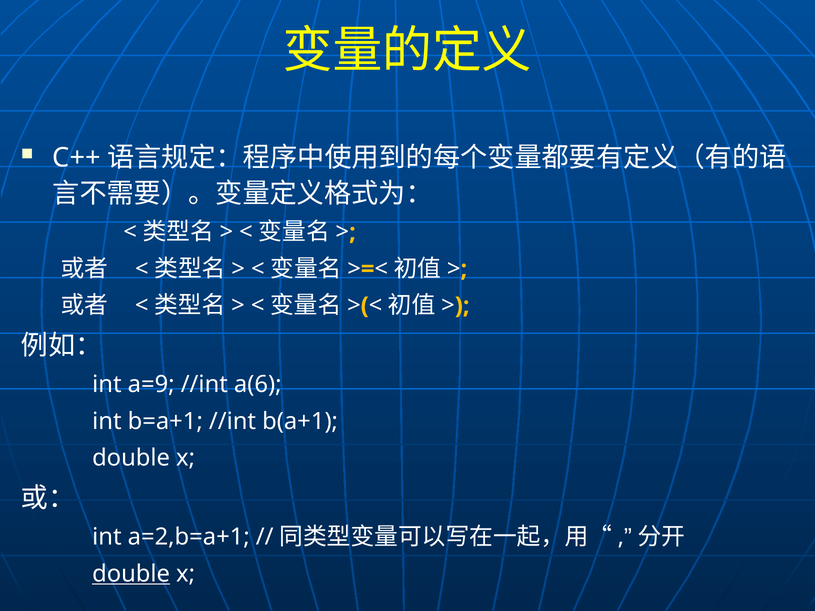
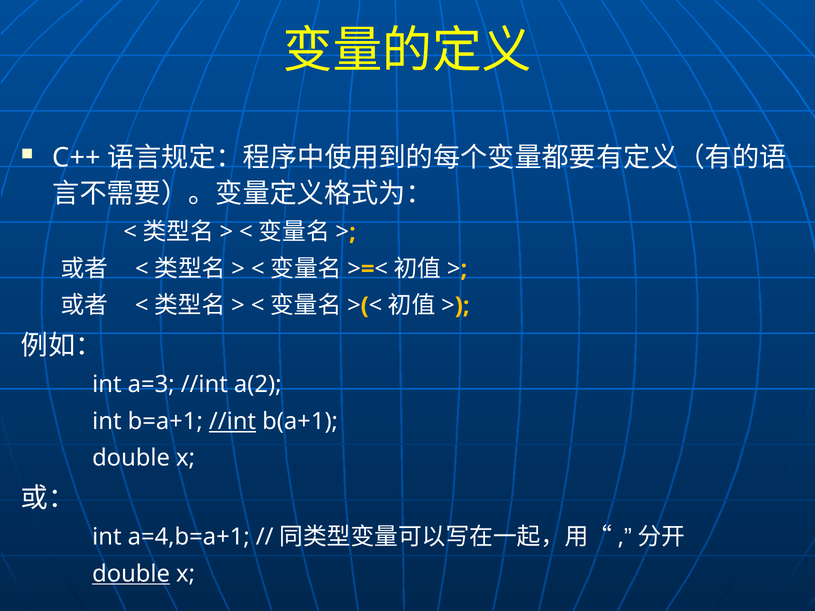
a=9: a=9 -> a=3 (151, 385)
a(6: a(6 -> a(2 (258, 385)
//int underline: none -> present (233, 422)
a=2,b=a+1: a=2,b=a+1 -> a=4,b=a+1 (189, 537)
